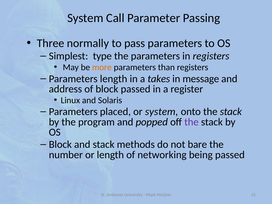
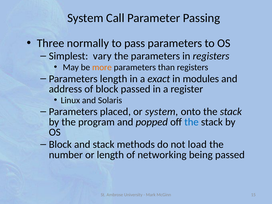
type: type -> vary (102, 56)
takes: takes -> exact (159, 79)
message: message -> modules (201, 79)
the colour: purple -> blue (191, 122)
bare: bare -> load (197, 144)
